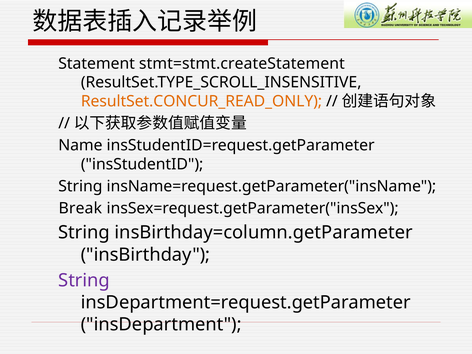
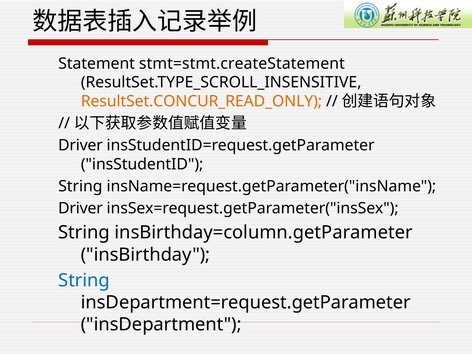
Name: Name -> Driver (80, 145)
Break: Break -> Driver (80, 208)
String colour: purple -> blue (84, 280)
